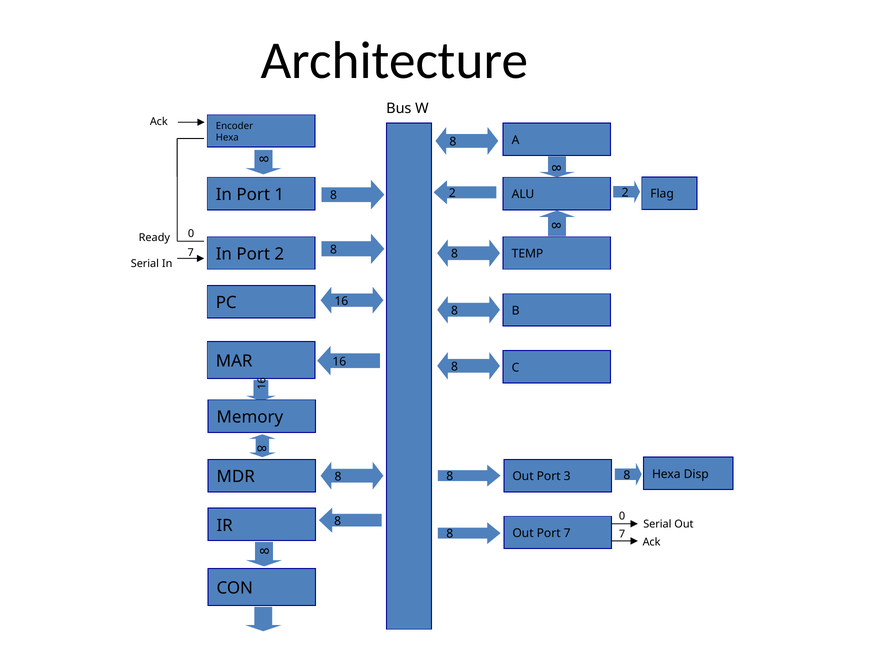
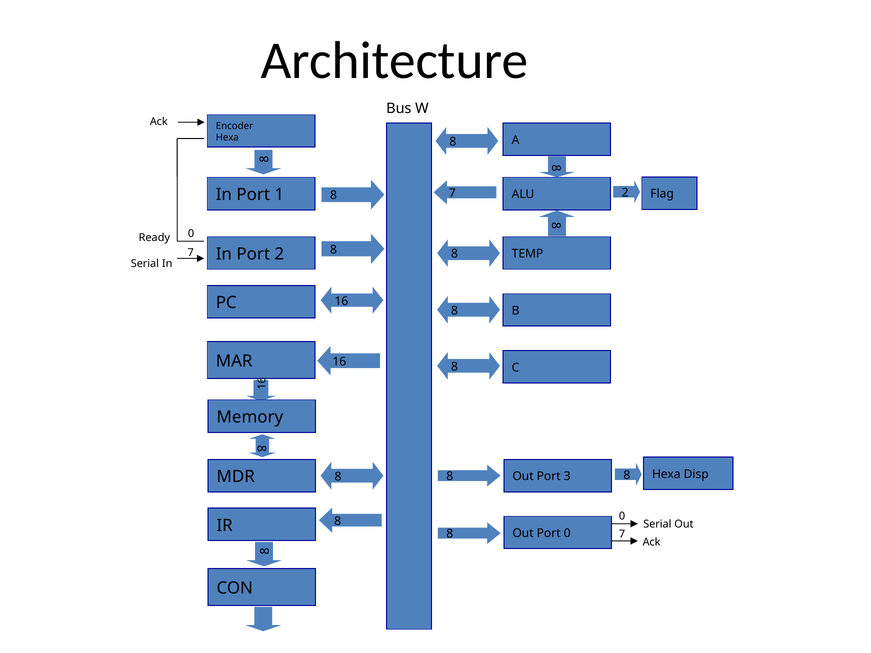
2: 2 -> 7 (452, 193)
Port 7: 7 -> 0 (567, 533)
